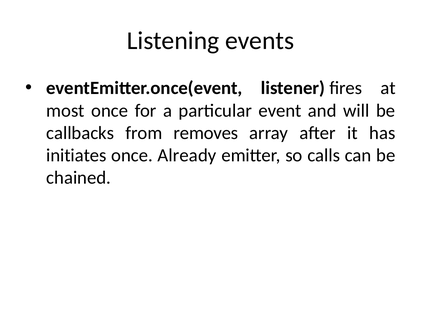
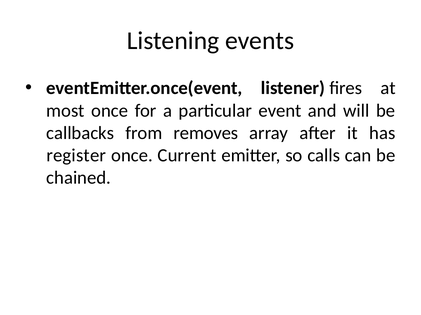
initiates: initiates -> register (76, 156)
Already: Already -> Current (187, 156)
